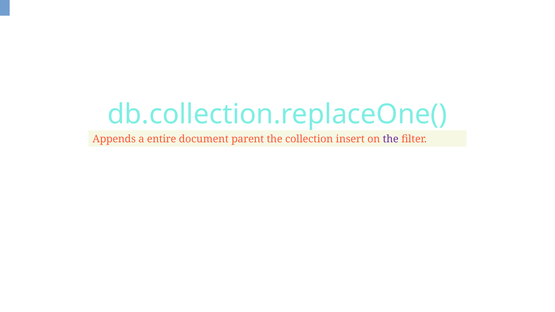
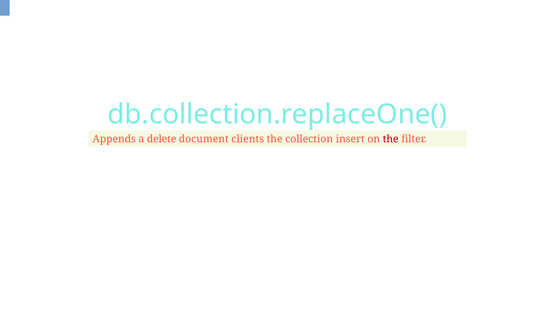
entire: entire -> delete (162, 139)
parent: parent -> clients (248, 139)
the colour: purple -> red (391, 139)
